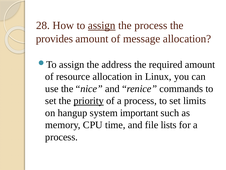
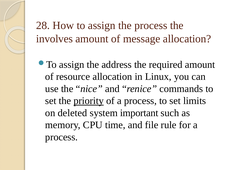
assign underline: present -> none (102, 25)
provides: provides -> involves (54, 39)
hangup: hangup -> deleted (72, 113)
lists: lists -> rule (169, 125)
